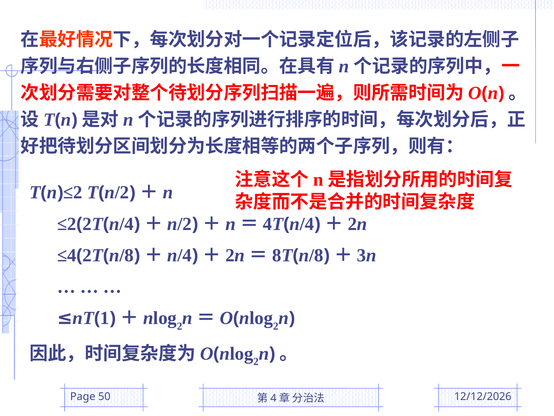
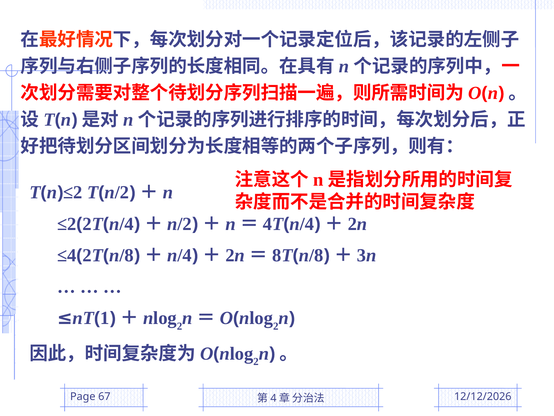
50: 50 -> 67 (104, 396)
